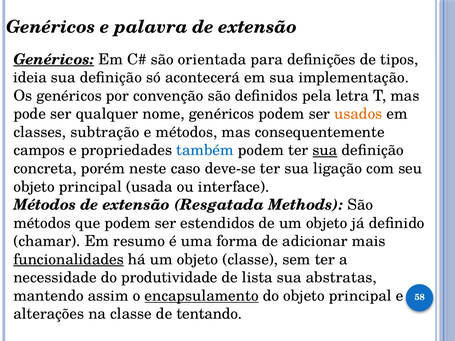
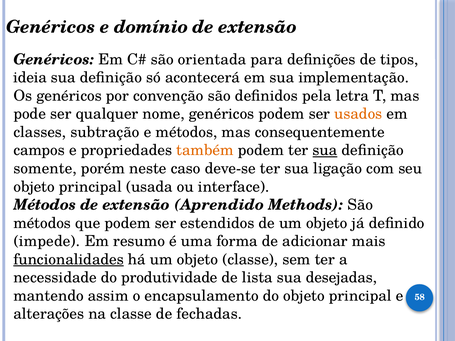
palavra: palavra -> domínio (151, 27)
Genéricos underline: present -> none (54, 59)
também colour: blue -> orange (205, 150)
concreta: concreta -> somente (45, 169)
Resgatada: Resgatada -> Aprendido (219, 205)
chamar: chamar -> impede (47, 241)
abstratas: abstratas -> desejadas (341, 278)
encapsulamento underline: present -> none (202, 296)
tentando: tentando -> fechadas (209, 314)
